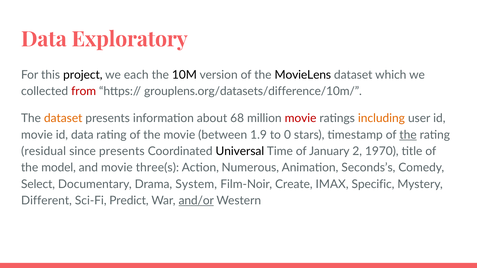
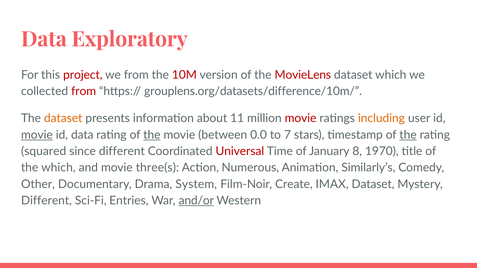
project colour: black -> red (83, 75)
we each: each -> from (136, 75)
10M colour: black -> red (184, 75)
MovieLens colour: black -> red (303, 75)
68: 68 -> 11 (237, 119)
movie underline: none -> present (37, 135)
the underline: none -> present (152, 135)
1.9: 1.9 -> 0.0 (259, 135)
0: 0 -> 7 (287, 135)
residual: residual -> squared (44, 151)
since presents: presents -> different (122, 151)
Universal colour: black -> red (240, 151)
2: 2 -> 8 (357, 151)
the model: model -> which (58, 168)
Seconds’s: Seconds’s -> Similarly’s (368, 168)
Select: Select -> Other (38, 184)
IMAX Specific: Specific -> Dataset (373, 184)
Predict: Predict -> Entries (129, 201)
